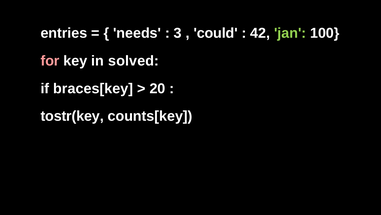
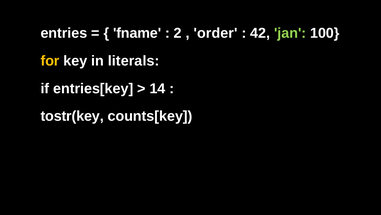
needs: needs -> fname (137, 33)
3: 3 -> 2 (178, 33)
could: could -> order (215, 33)
for colour: pink -> yellow (50, 61)
solved: solved -> literals (134, 61)
braces[key: braces[key -> entries[key (93, 88)
20: 20 -> 14 (157, 88)
